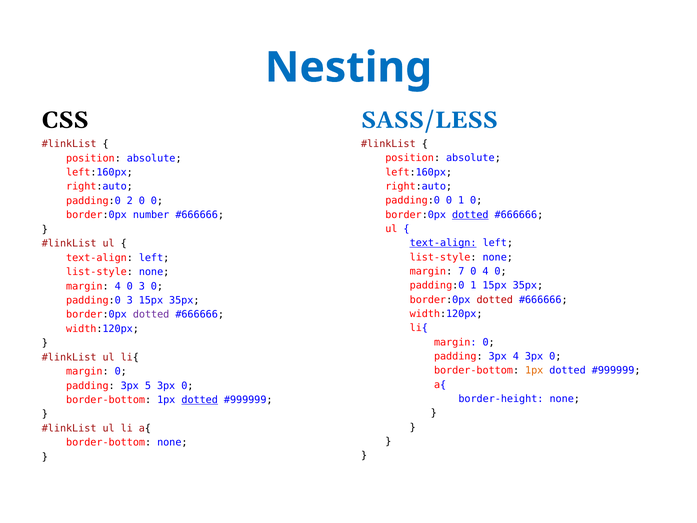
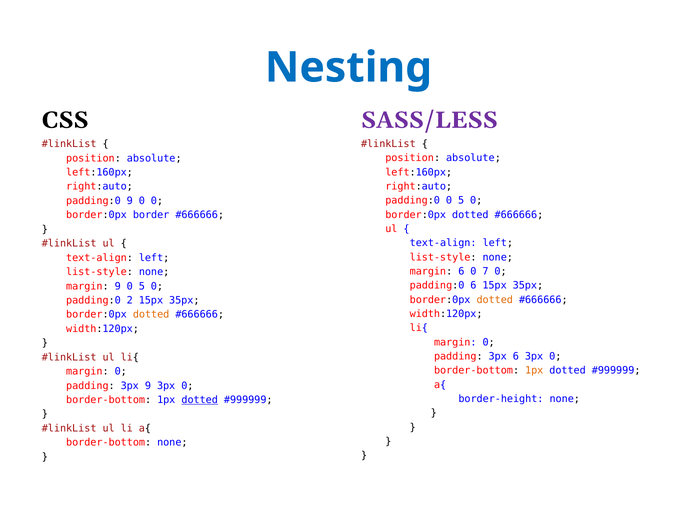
SASS/LESS colour: blue -> purple (429, 120)
padding:0 0 1: 1 -> 5 (461, 200)
padding:0 2: 2 -> 9 (130, 201)
dotted underline: present -> none (470, 215)
number: number -> border (151, 215)
text-align underline: present -> none (443, 243)
margin 7: 7 -> 6 (461, 271)
0 4: 4 -> 7 (485, 271)
padding:0 1: 1 -> 6 (473, 285)
margin 4: 4 -> 9 (118, 286)
3: 3 -> 5 (142, 286)
dotted colour: red -> orange (495, 300)
padding:0 3: 3 -> 2 (130, 300)
dotted colour: purple -> orange (151, 314)
3px 4: 4 -> 6 (516, 356)
3px 5: 5 -> 9 (148, 386)
